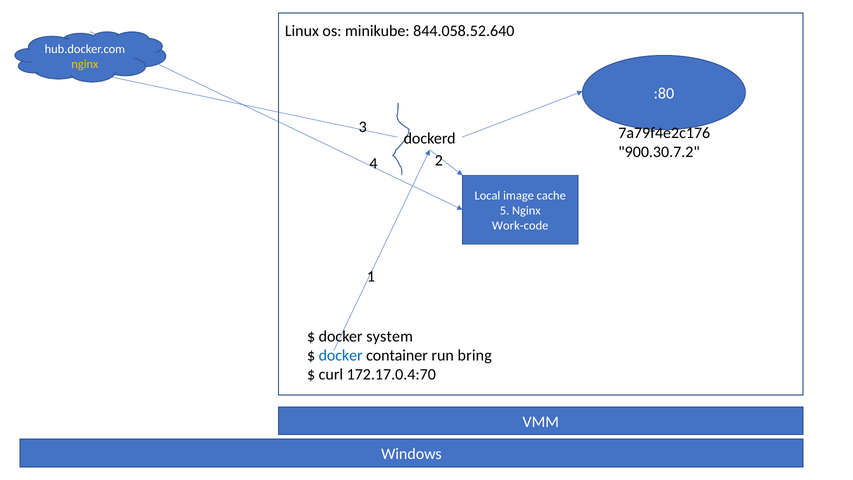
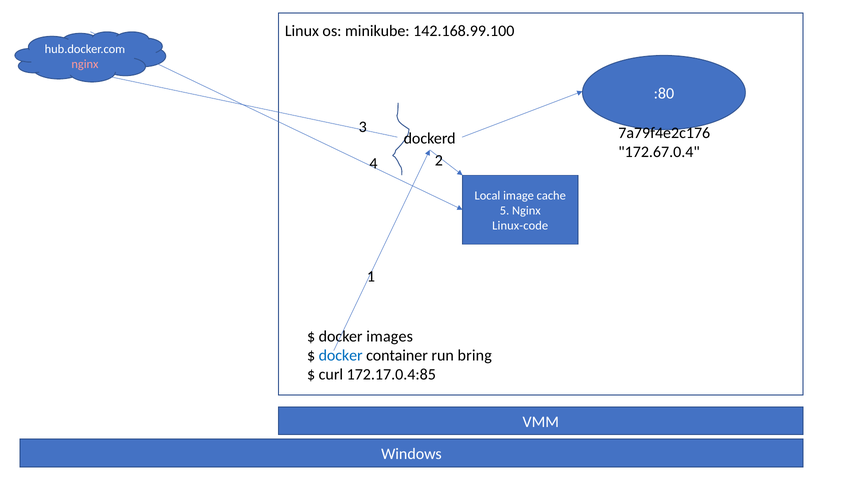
844.058.52.640: 844.058.52.640 -> 142.168.99.100 (464, 31)
nginx colour: yellow -> pink (85, 64)
900.30.7.2: 900.30.7.2 -> 172.67.0.4 (659, 152)
Work-code: Work-code -> Linux-code (520, 225)
system: system -> images (390, 336)
172.17.0.4:70: 172.17.0.4:70 -> 172.17.0.4:85 (391, 374)
